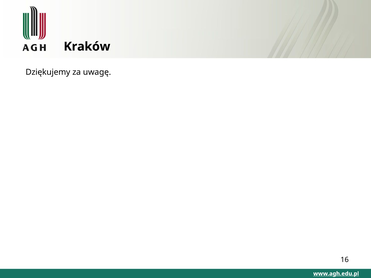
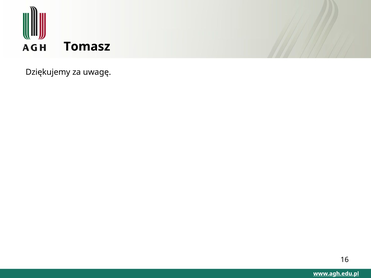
Kraków: Kraków -> Tomasz (87, 47)
